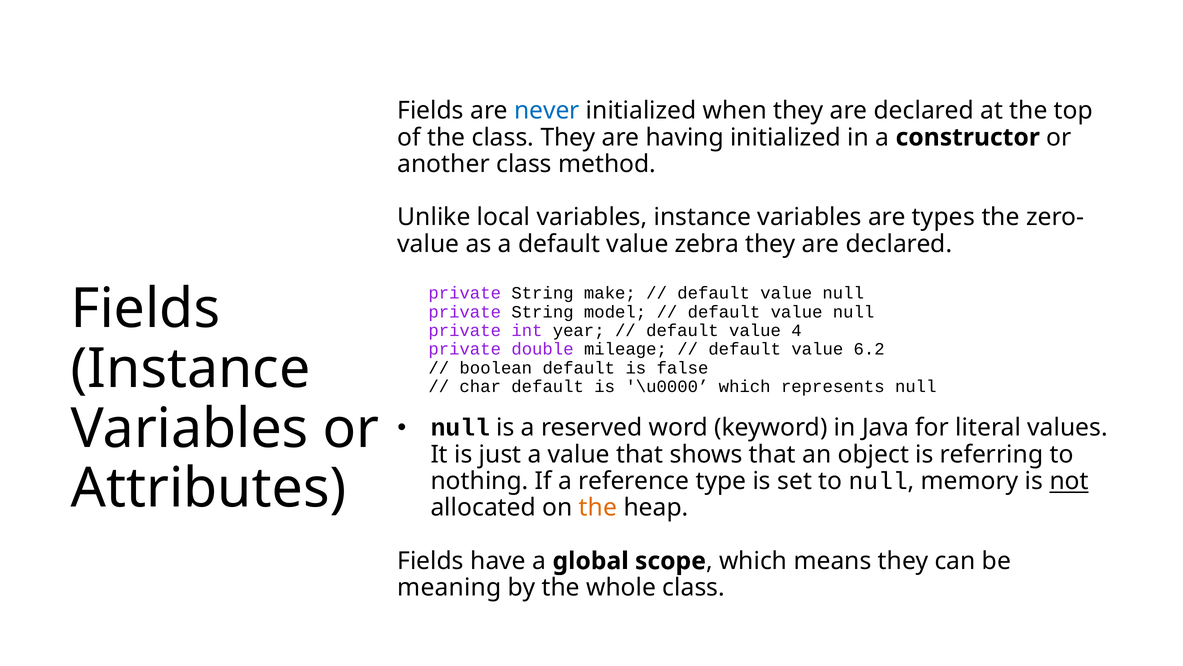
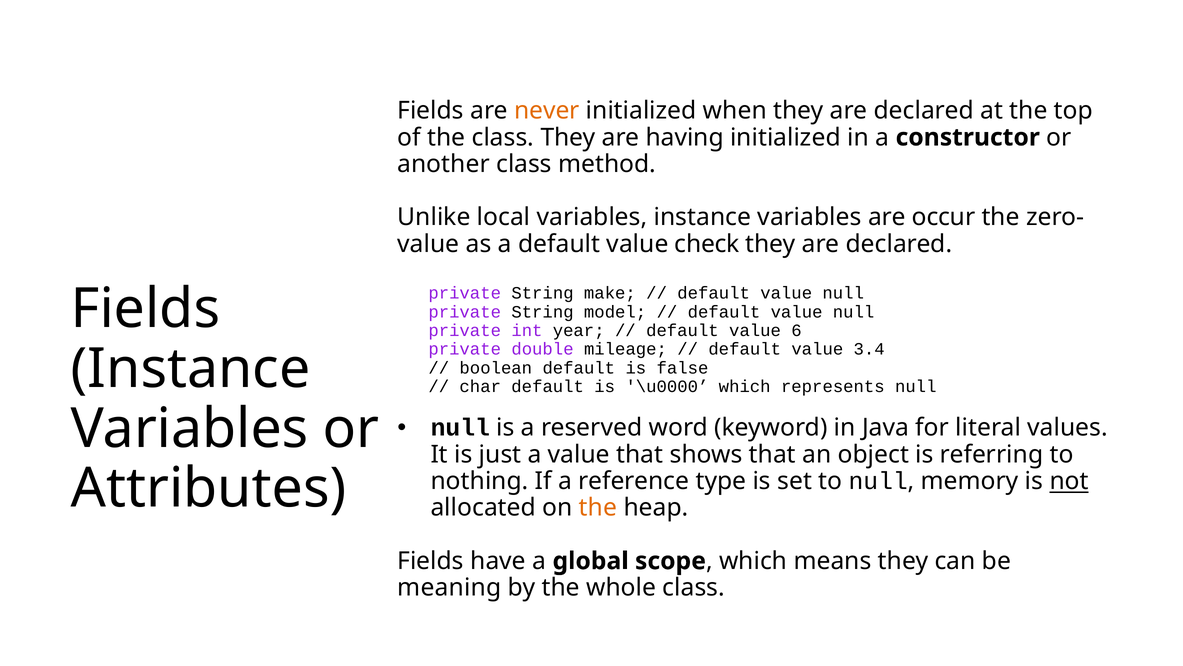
never colour: blue -> orange (547, 111)
types: types -> occur (944, 217)
zebra: zebra -> check (707, 244)
4: 4 -> 6 (797, 330)
6.2: 6.2 -> 3.4 (869, 349)
